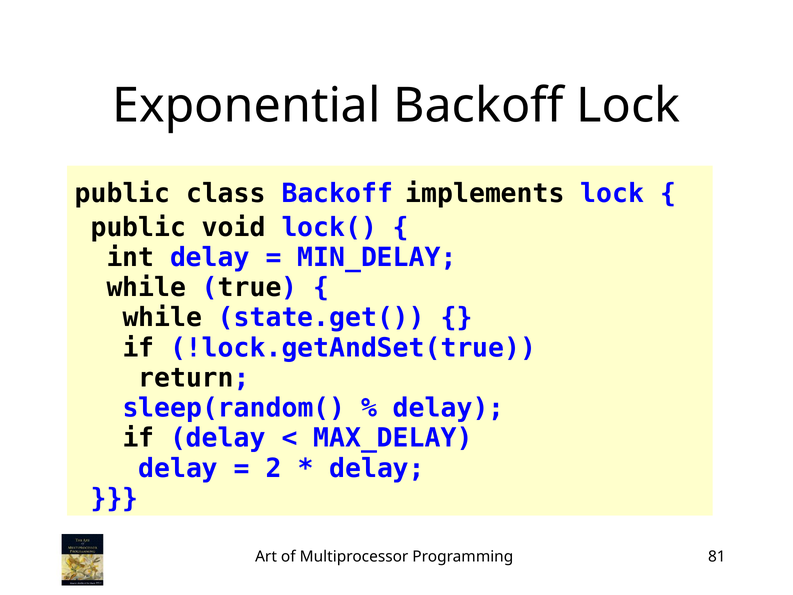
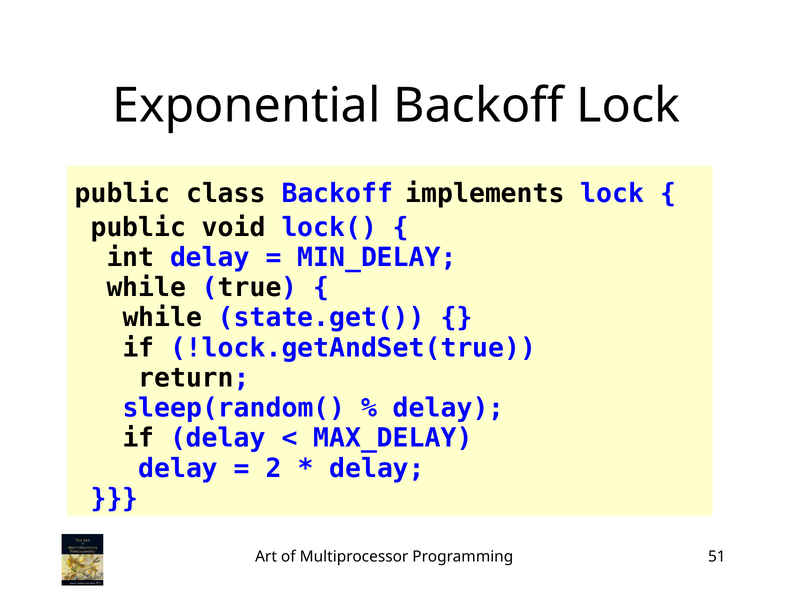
81: 81 -> 51 (717, 556)
